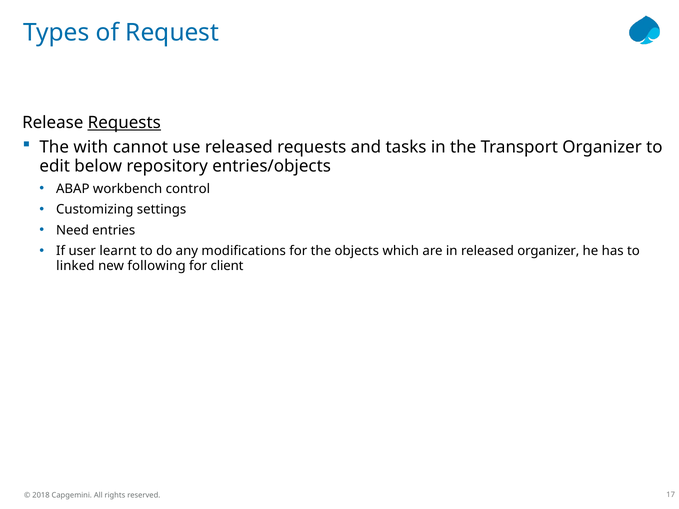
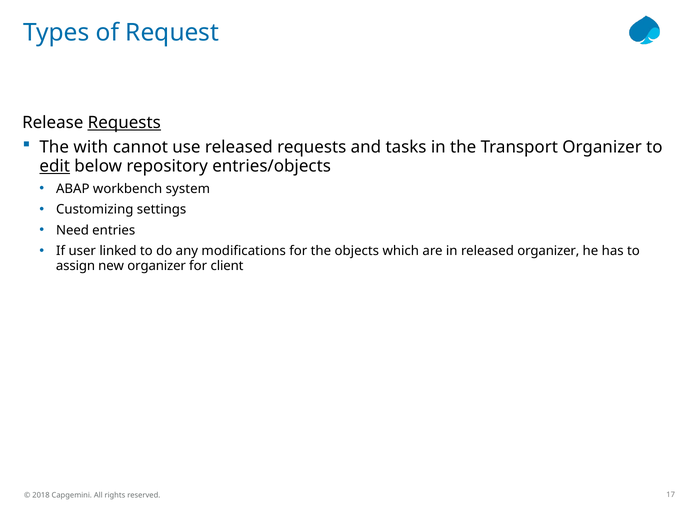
edit underline: none -> present (55, 166)
control: control -> system (188, 189)
learnt: learnt -> linked (118, 251)
linked: linked -> assign (76, 266)
new following: following -> organizer (157, 266)
